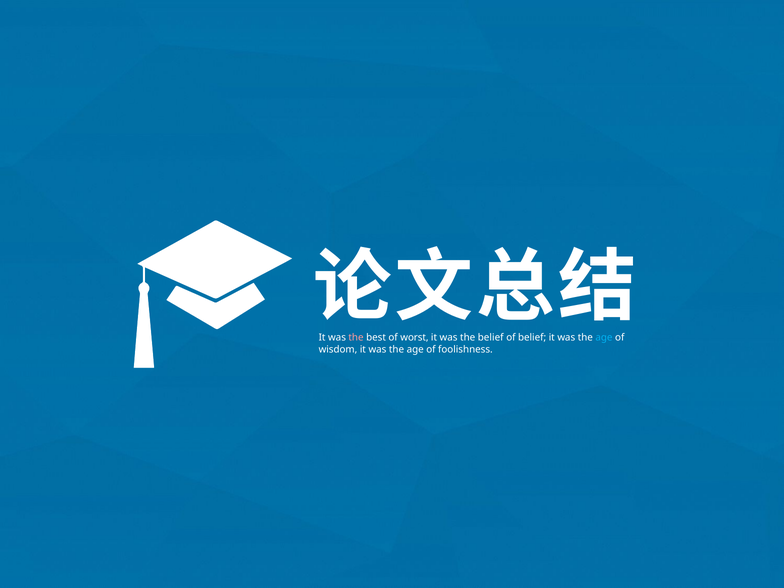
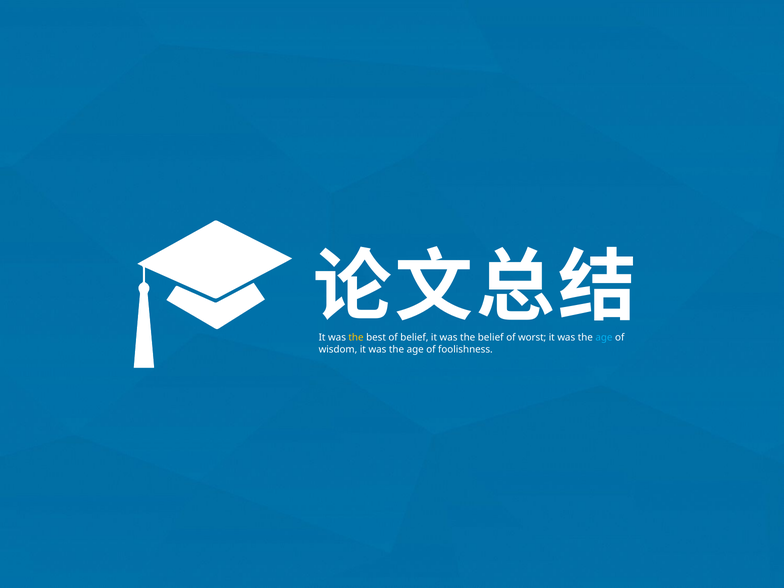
the colour: pink -> yellow (356, 338)
of worst: worst -> belief (414, 338)
of belief: belief -> worst (532, 338)
